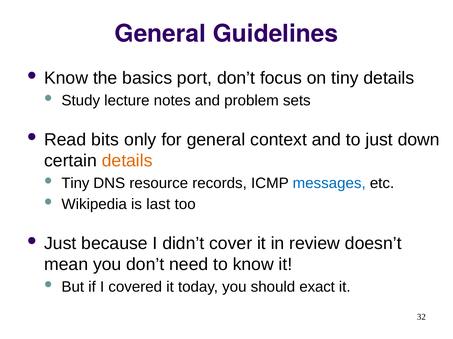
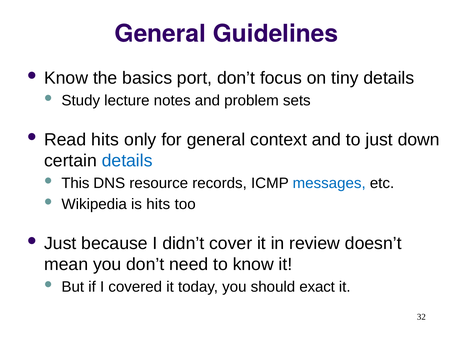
Read bits: bits -> hits (105, 140)
details colour: orange -> blue (127, 161)
Tiny: Tiny -> This (75, 184)
is last: last -> hits (158, 205)
